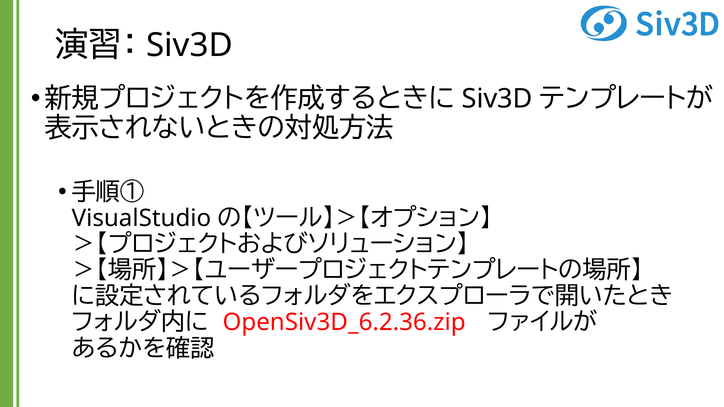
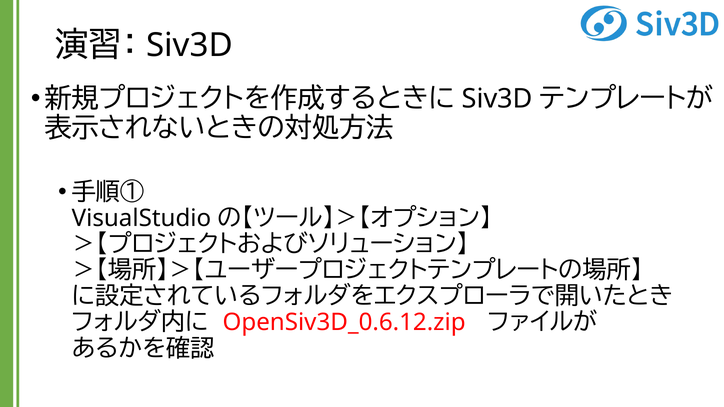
OpenSiv3D_6.2.36.zip: OpenSiv3D_6.2.36.zip -> OpenSiv3D_0.6.12.zip (344, 323)
